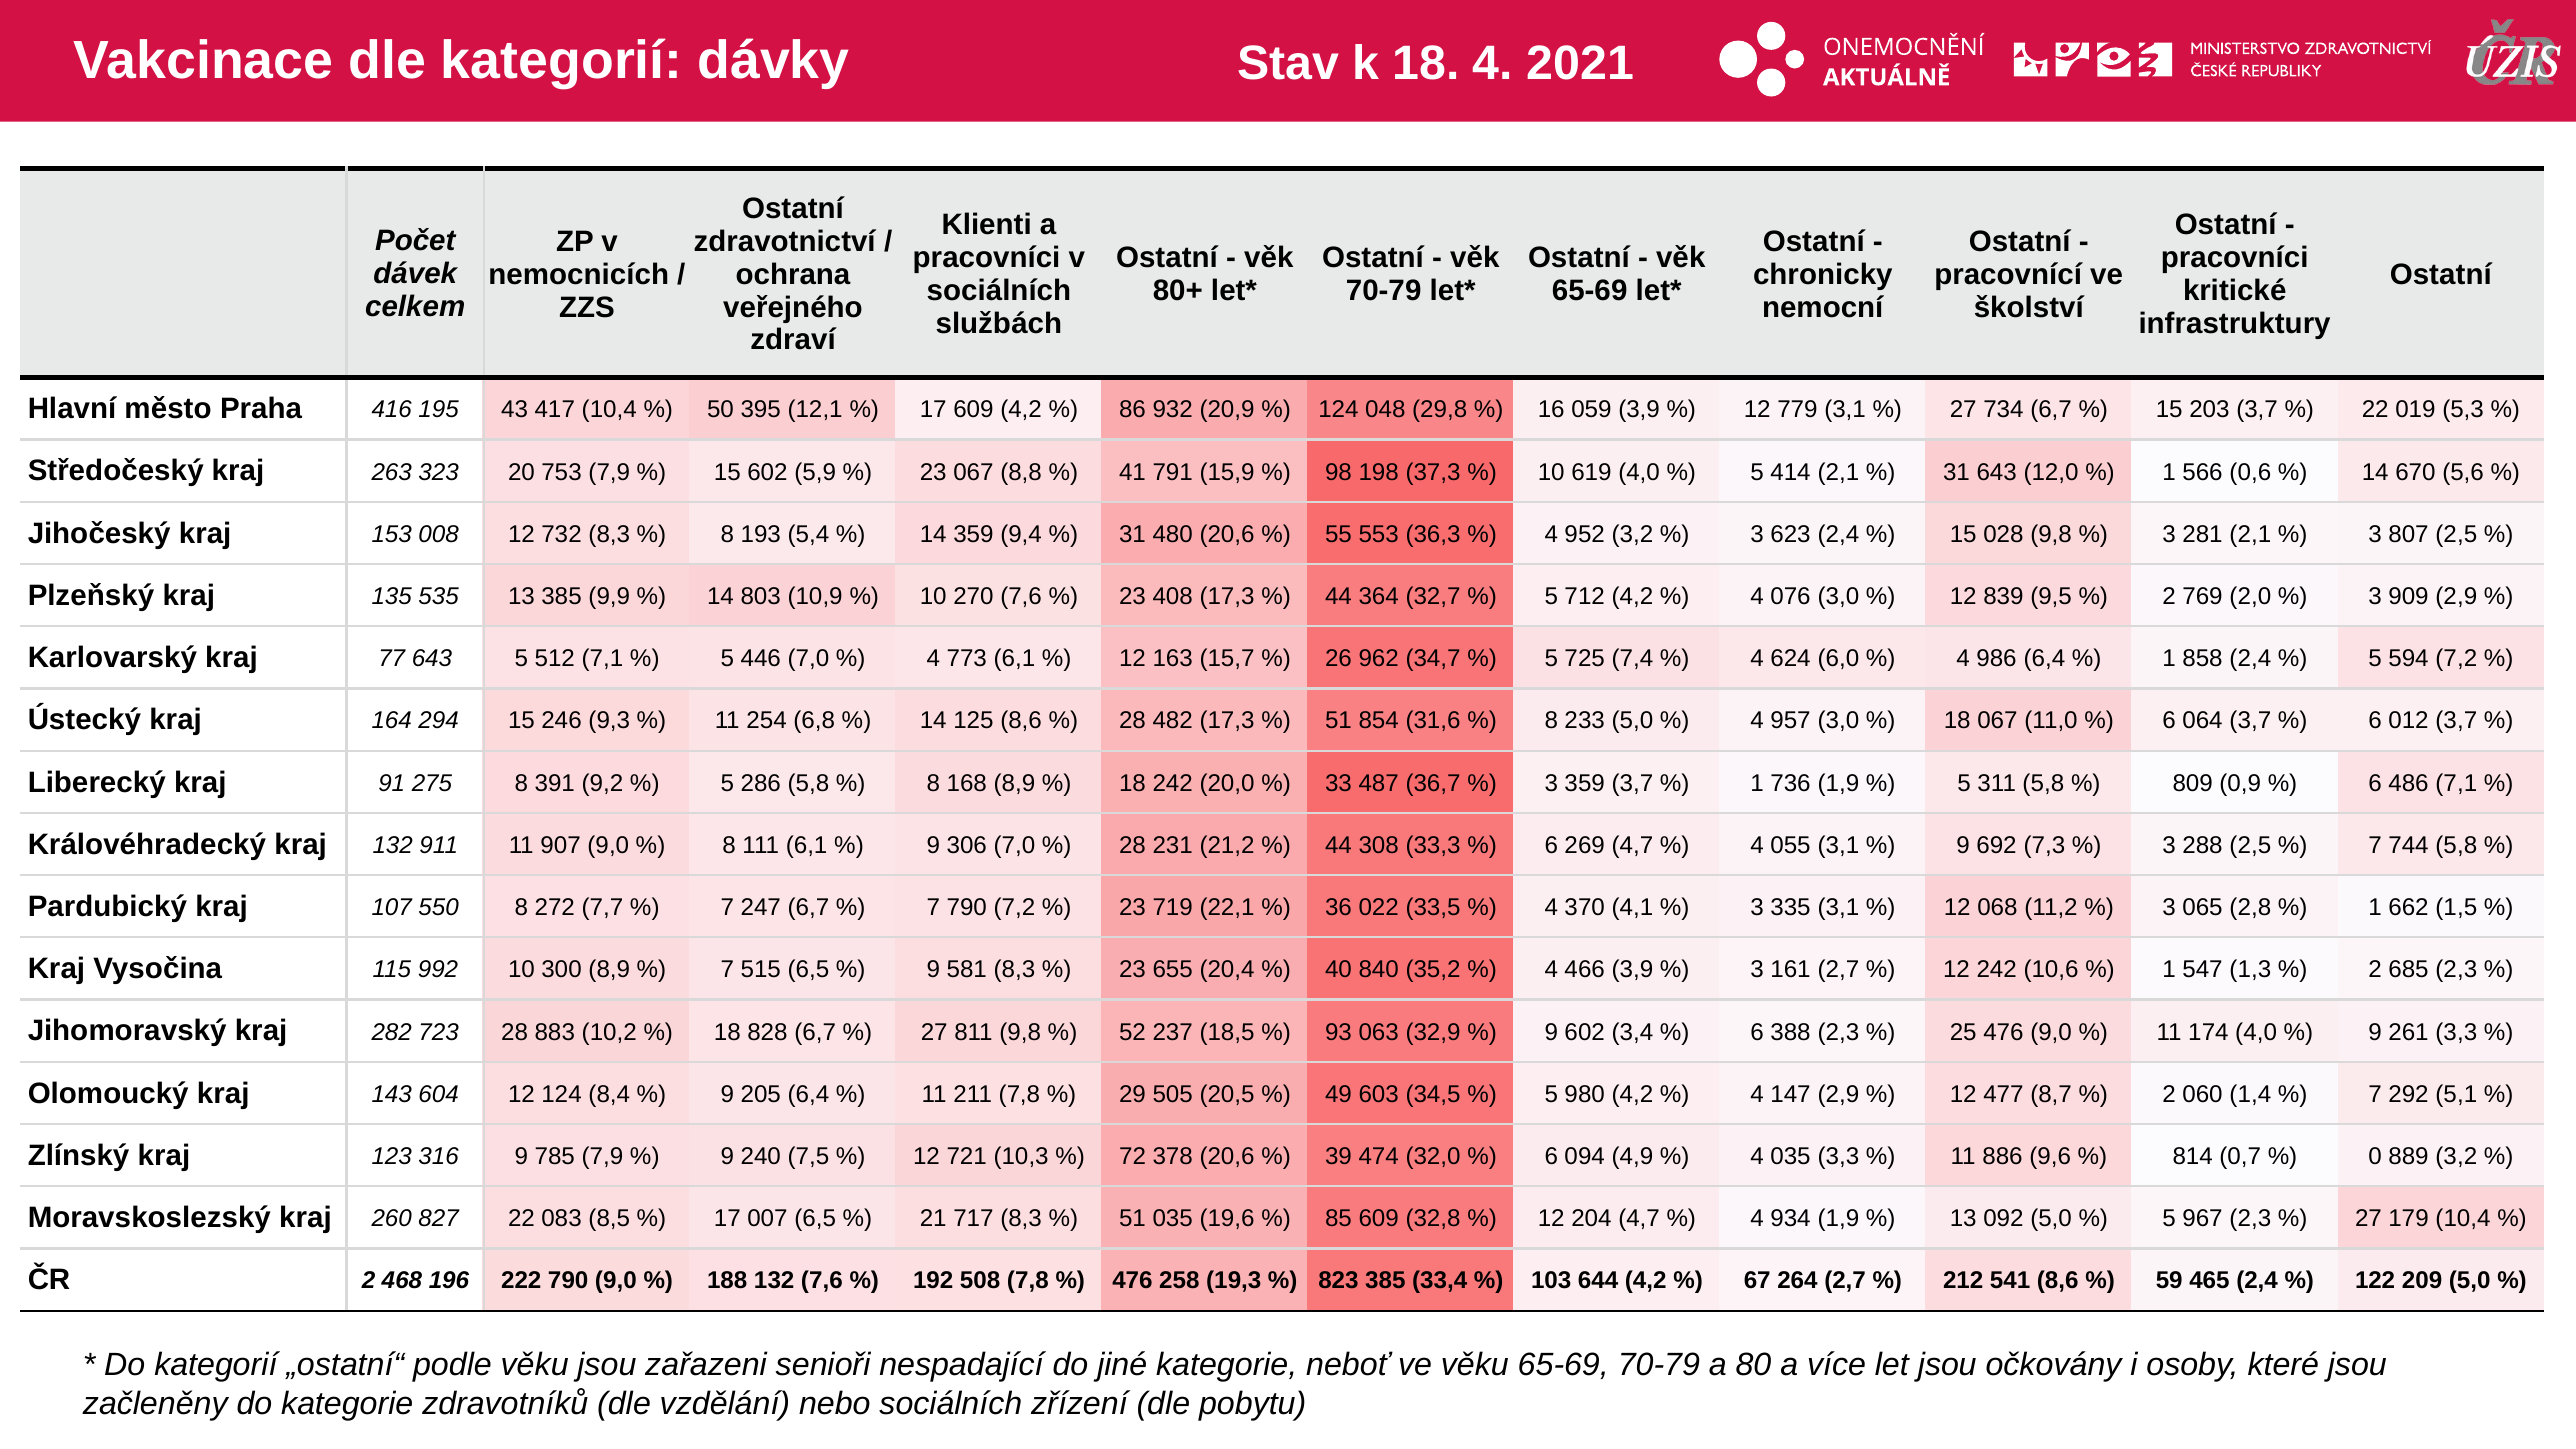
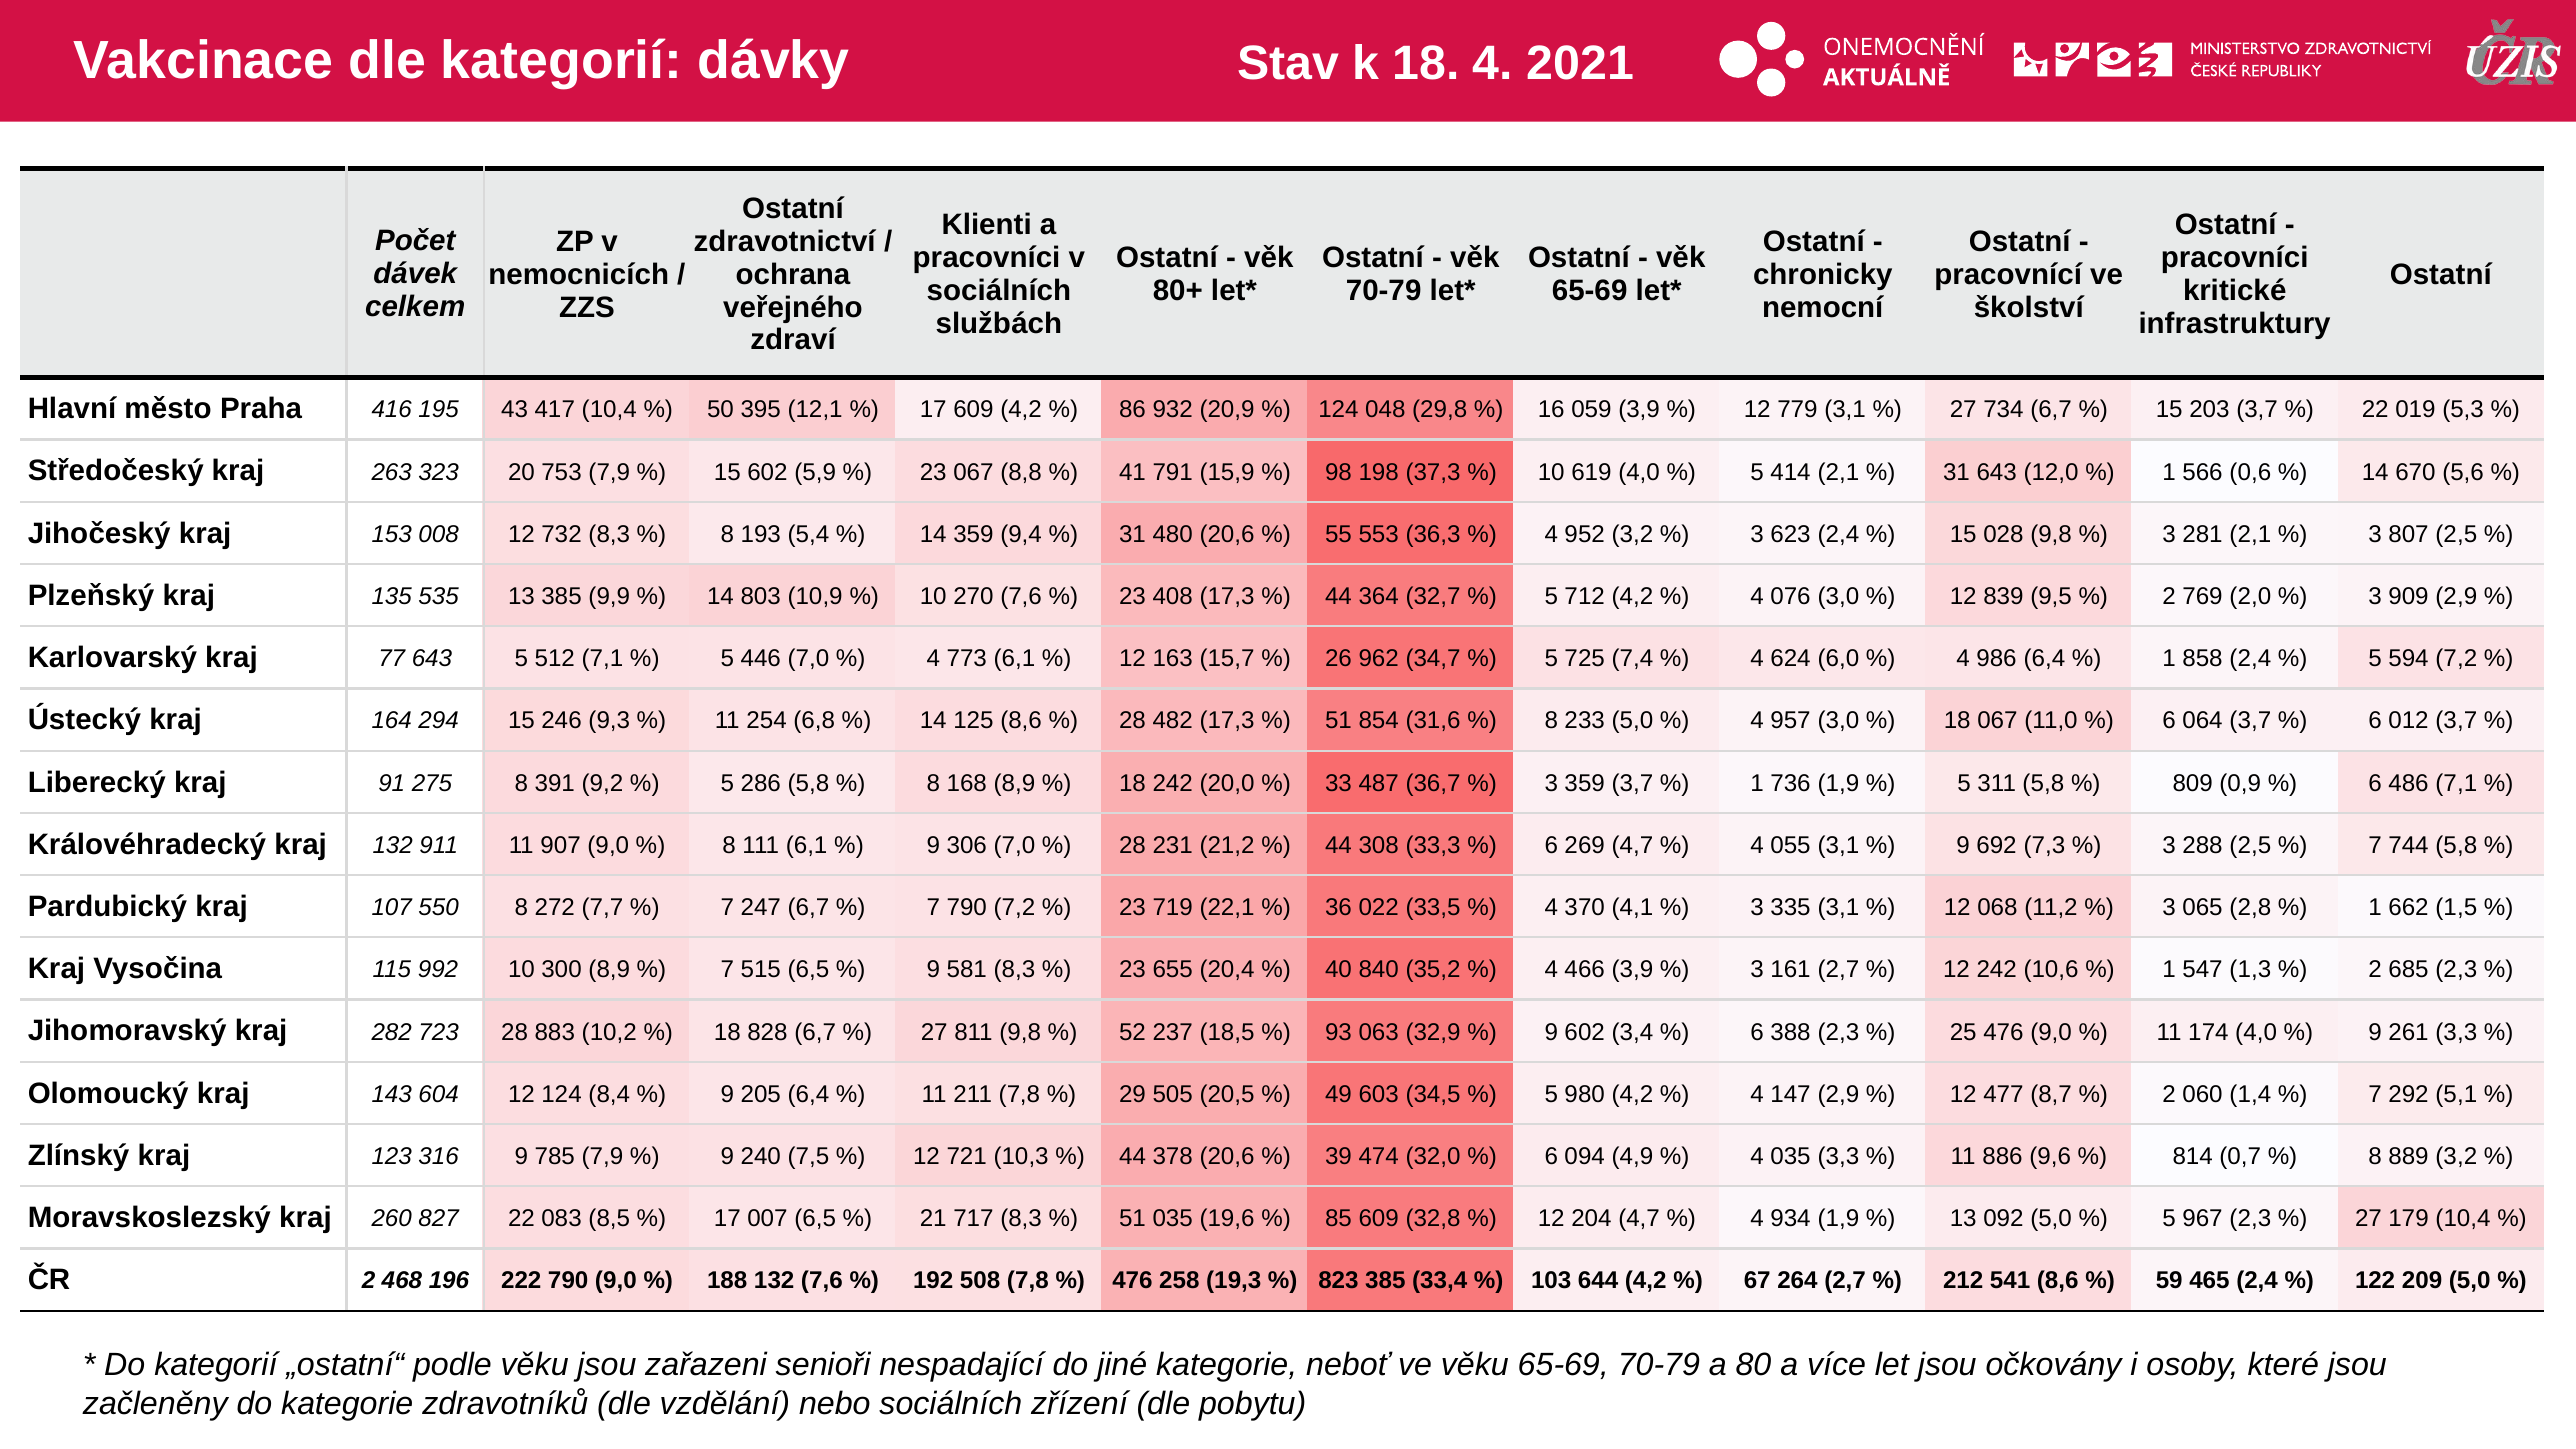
72: 72 -> 44 (1133, 1156)
0: 0 -> 8 (2375, 1156)
